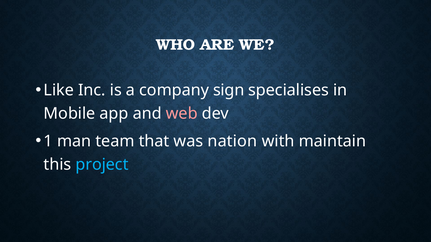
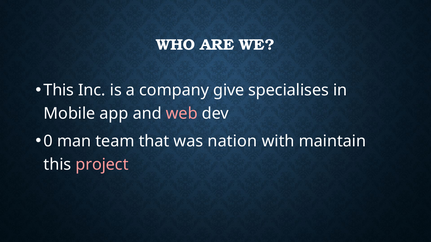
Like: Like -> This (59, 90)
sign: sign -> give (229, 90)
1: 1 -> 0 (48, 141)
project colour: light blue -> pink (102, 165)
